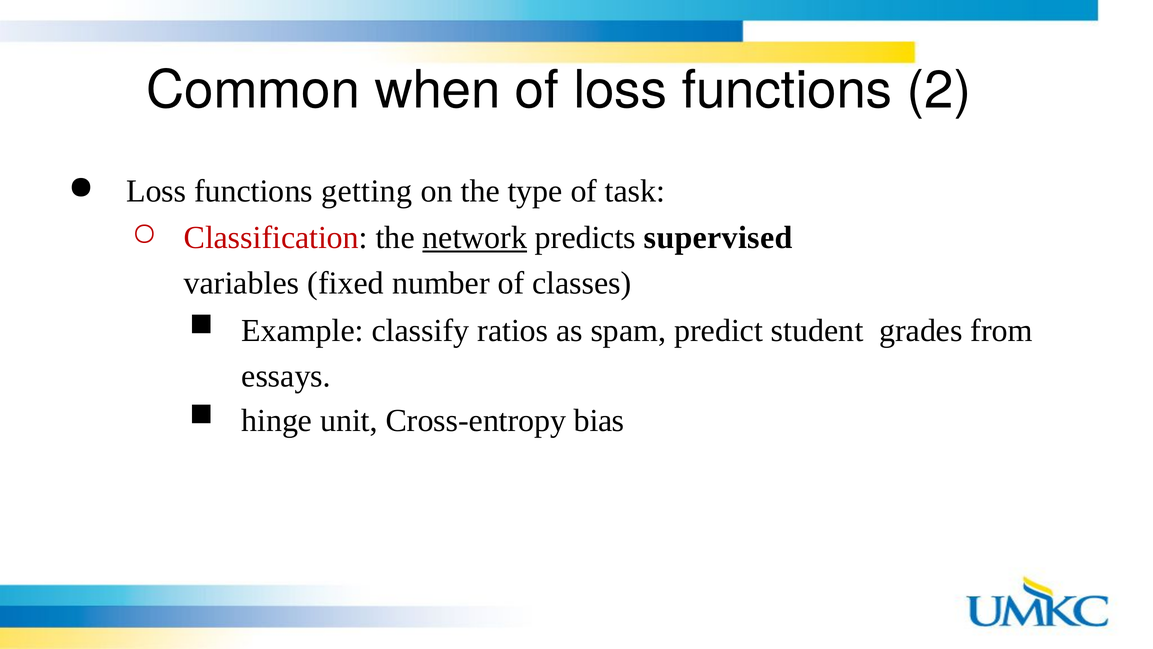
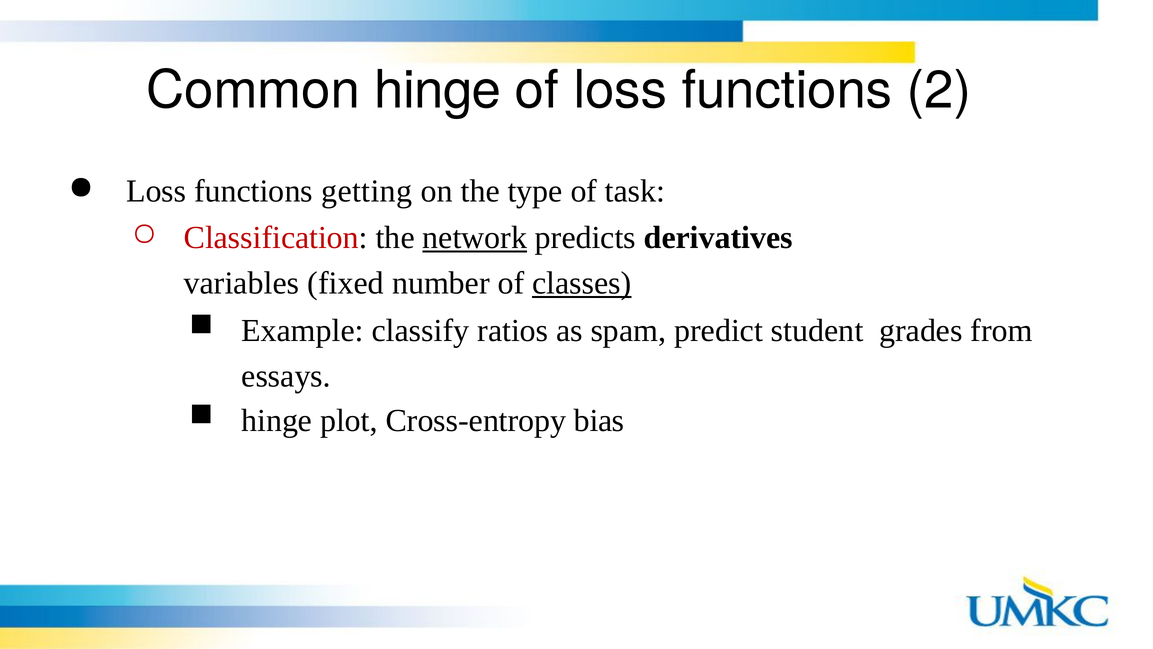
Common when: when -> hinge (438, 90)
supervised: supervised -> derivatives (718, 237)
classes underline: none -> present (582, 283)
unit: unit -> plot (349, 420)
